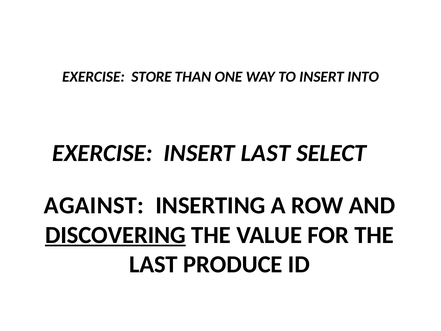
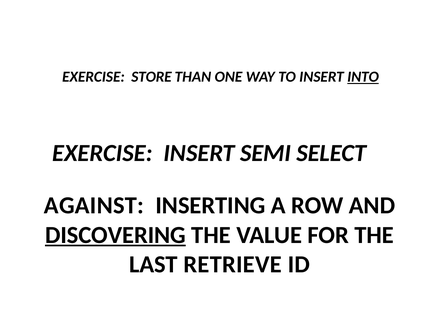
INTO underline: none -> present (363, 77)
INSERT LAST: LAST -> SEMI (266, 153)
PRODUCE: PRODUCE -> RETRIEVE (233, 264)
